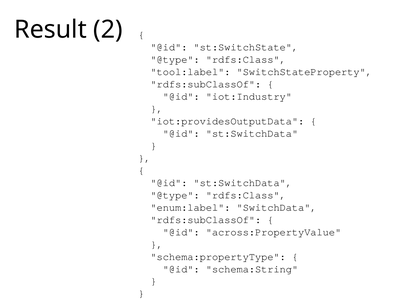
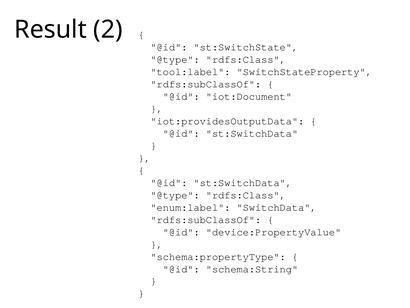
iot:Industry: iot:Industry -> iot:Document (249, 96)
across:PropertyValue: across:PropertyValue -> device:PropertyValue (274, 232)
